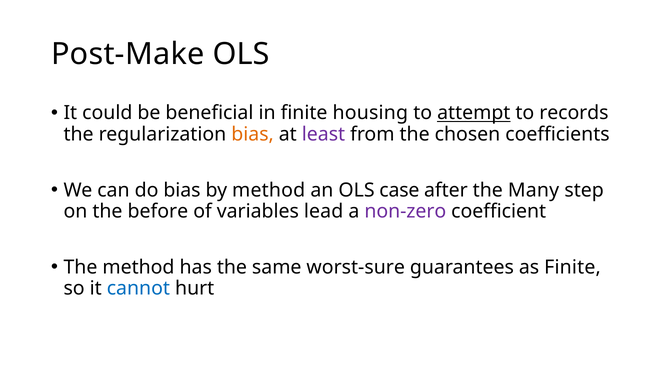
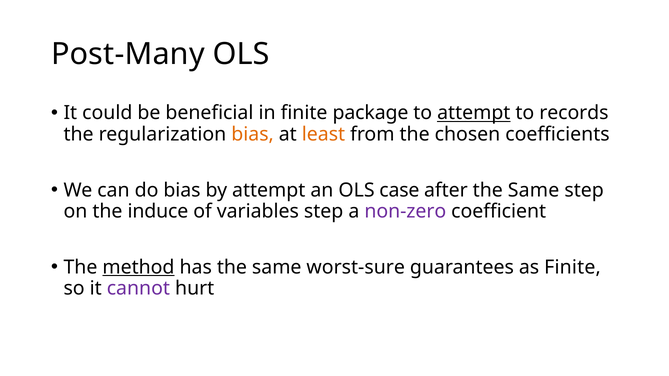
Post-Make: Post-Make -> Post-Many (128, 54)
housing: housing -> package (370, 113)
least colour: purple -> orange (323, 134)
by method: method -> attempt (269, 190)
after the Many: Many -> Same (534, 190)
before: before -> induce (158, 211)
variables lead: lead -> step (324, 211)
method underline: none -> present (138, 267)
cannot colour: blue -> purple (138, 289)
